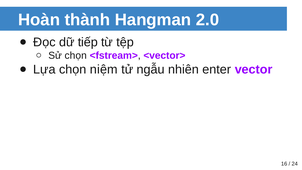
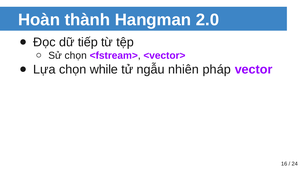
niệm: niệm -> while (104, 69)
enter: enter -> pháp (217, 69)
